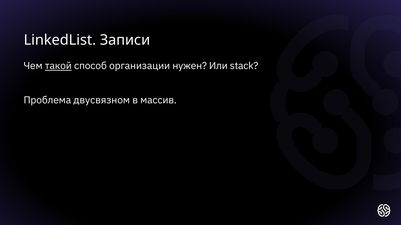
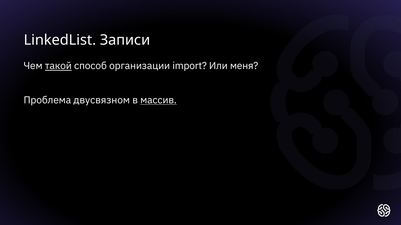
нужен: нужен -> import (190, 66)
stack: stack -> меня (244, 66)
массив underline: none -> present (158, 100)
